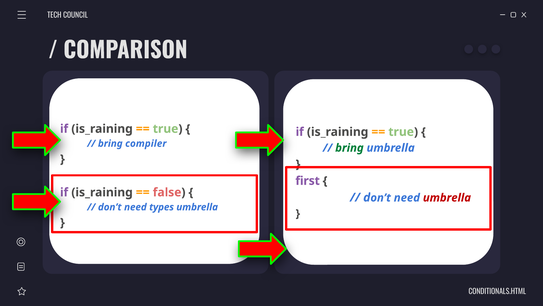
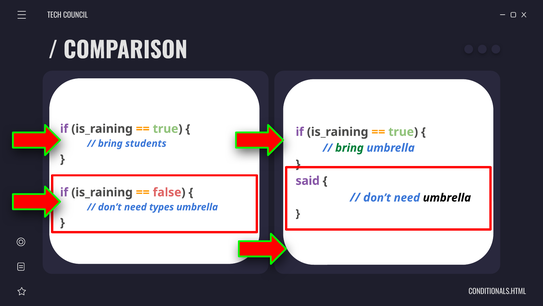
compiler: compiler -> students (146, 143)
first: first -> said (308, 181)
umbrella colour: red -> black (447, 197)
